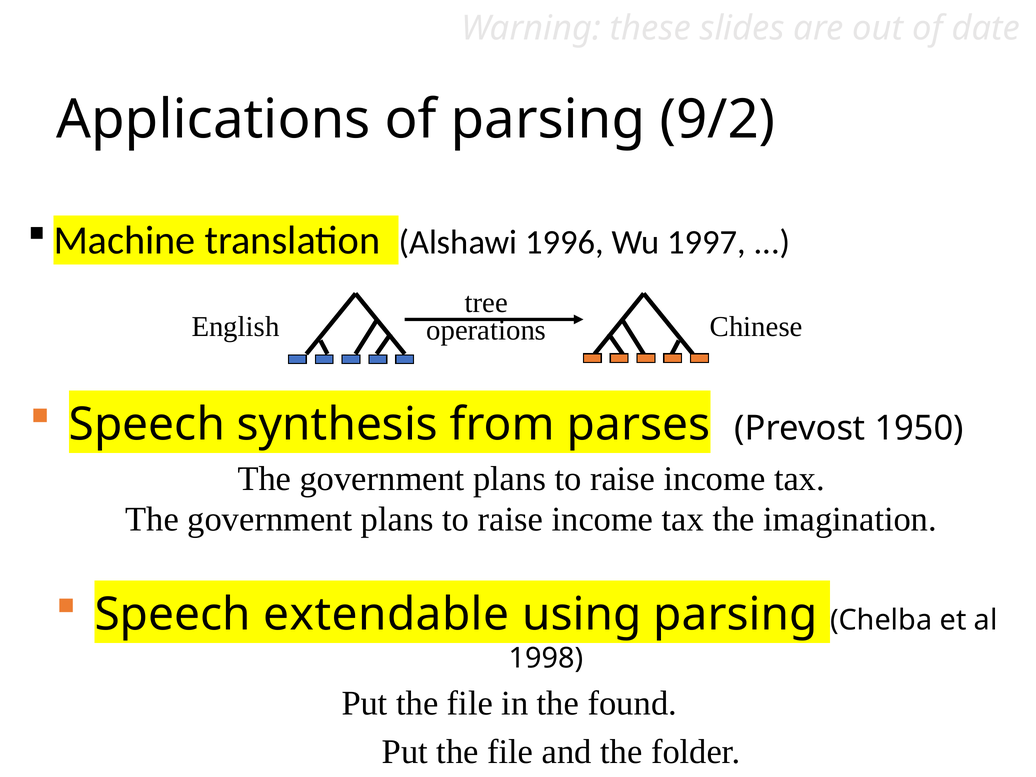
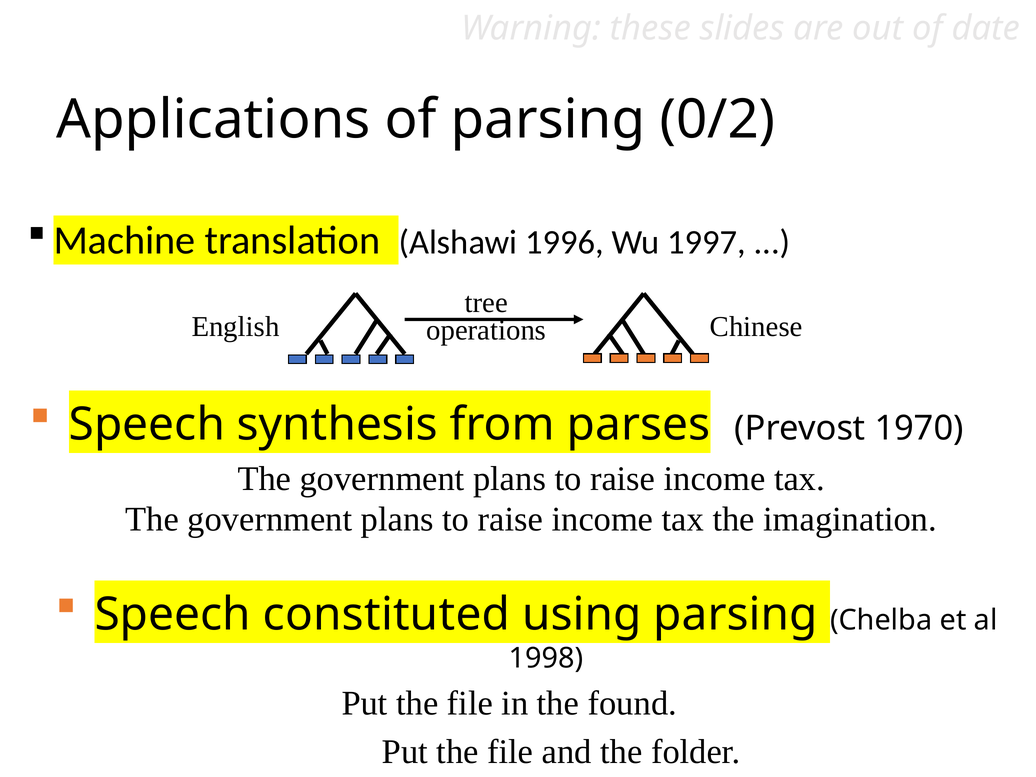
9/2: 9/2 -> 0/2 (718, 120)
1950: 1950 -> 1970 (919, 428)
extendable: extendable -> constituted (386, 614)
